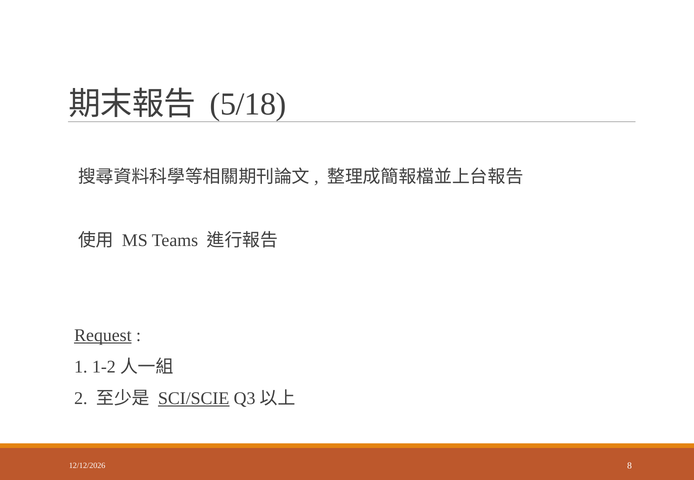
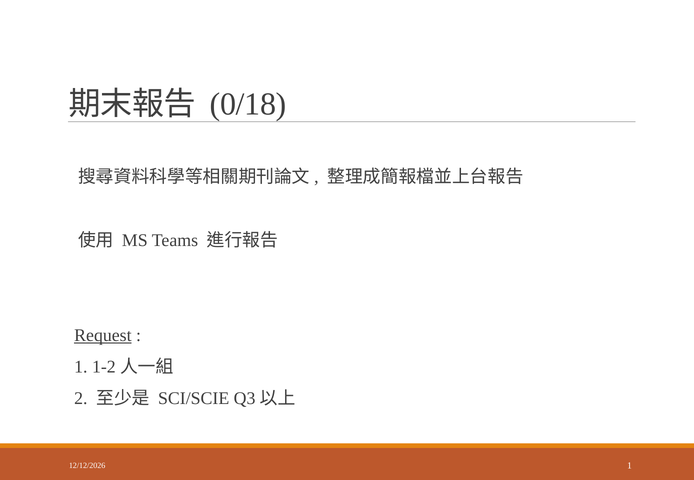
5/18: 5/18 -> 0/18 (248, 104)
SCI/SCIE underline: present -> none (194, 399)
8: 8 -> 1 (630, 466)
